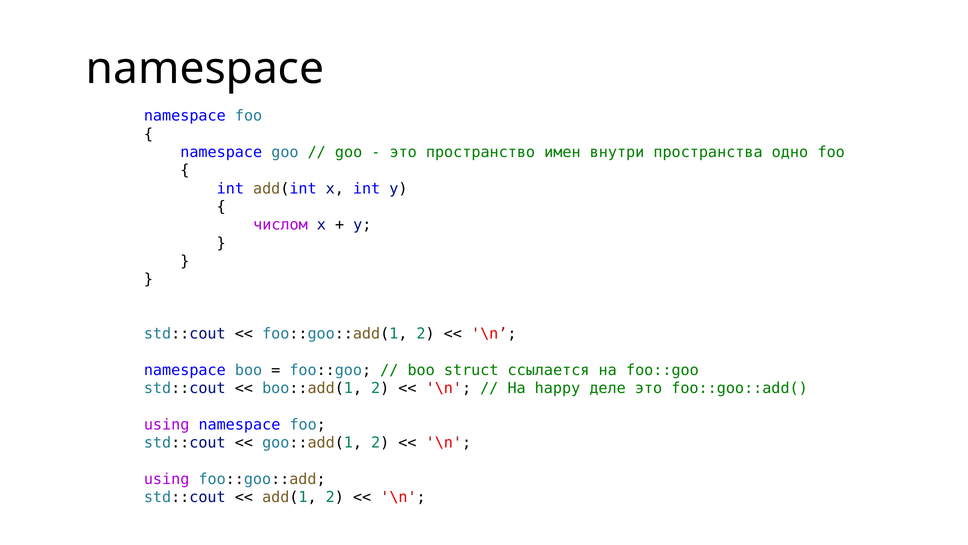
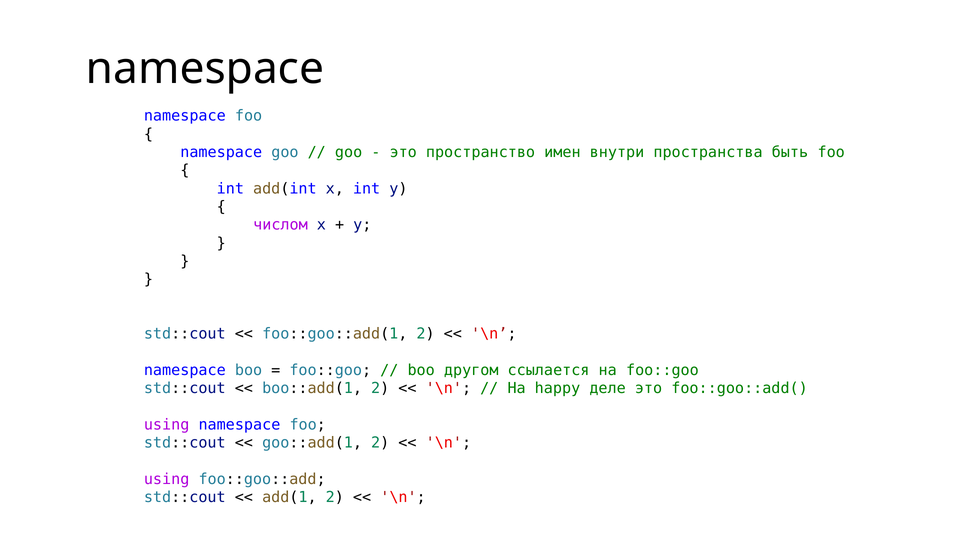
одно: одно -> быть (790, 152)
struct: struct -> другом (471, 370)
